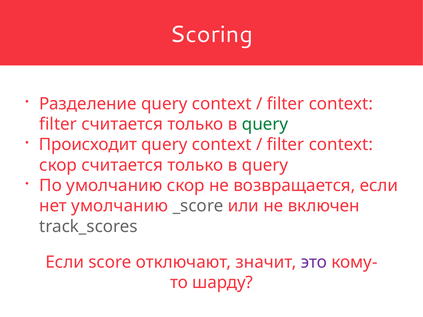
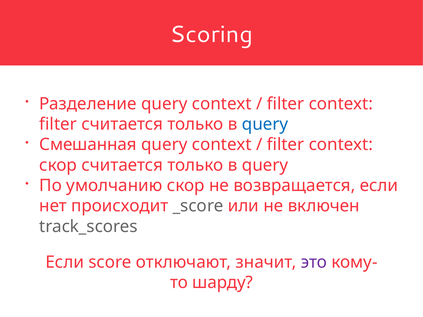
query colour: green -> blue (265, 124)
Происходит: Происходит -> Смешанная (88, 145)
нет умолчанию: умолчанию -> происходит (120, 206)
